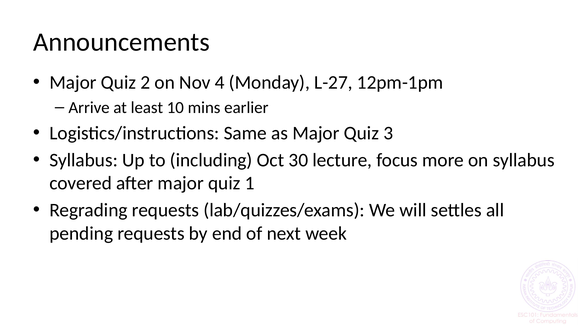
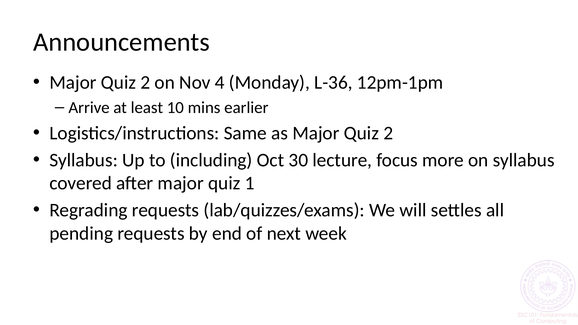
L-27: L-27 -> L-36 (333, 83)
as Major Quiz 3: 3 -> 2 (388, 133)
